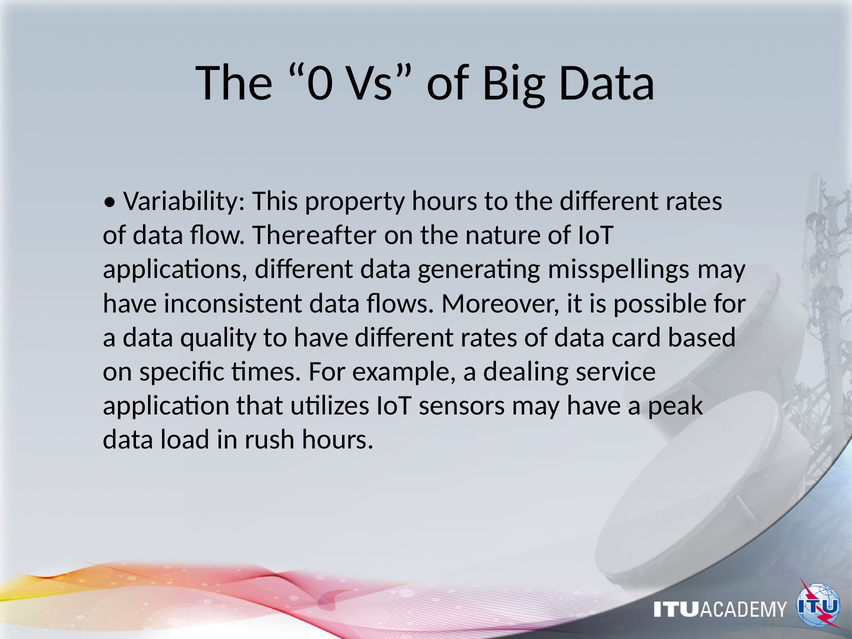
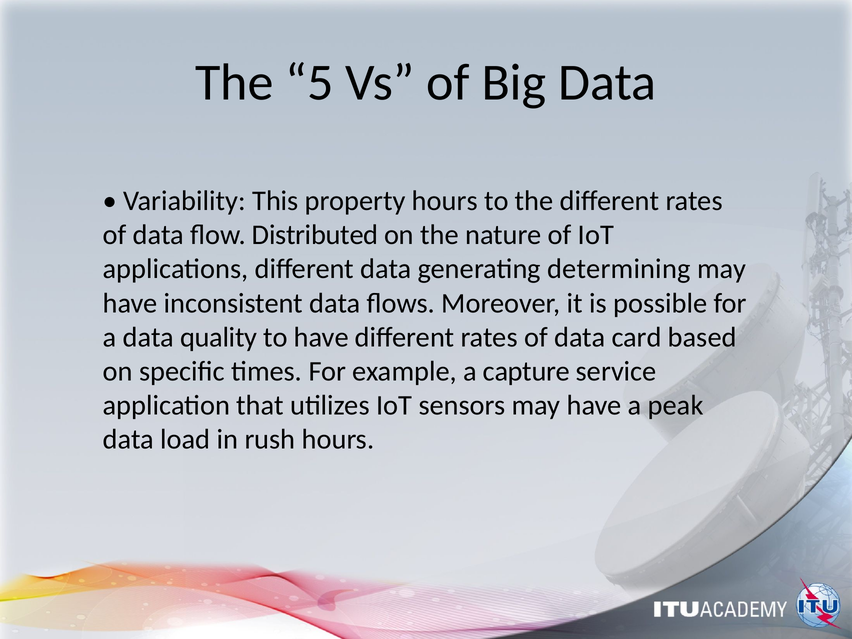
0: 0 -> 5 (309, 82)
Thereafter: Thereafter -> Distributed (315, 235)
misspellings: misspellings -> determining (619, 269)
dealing: dealing -> capture (526, 371)
